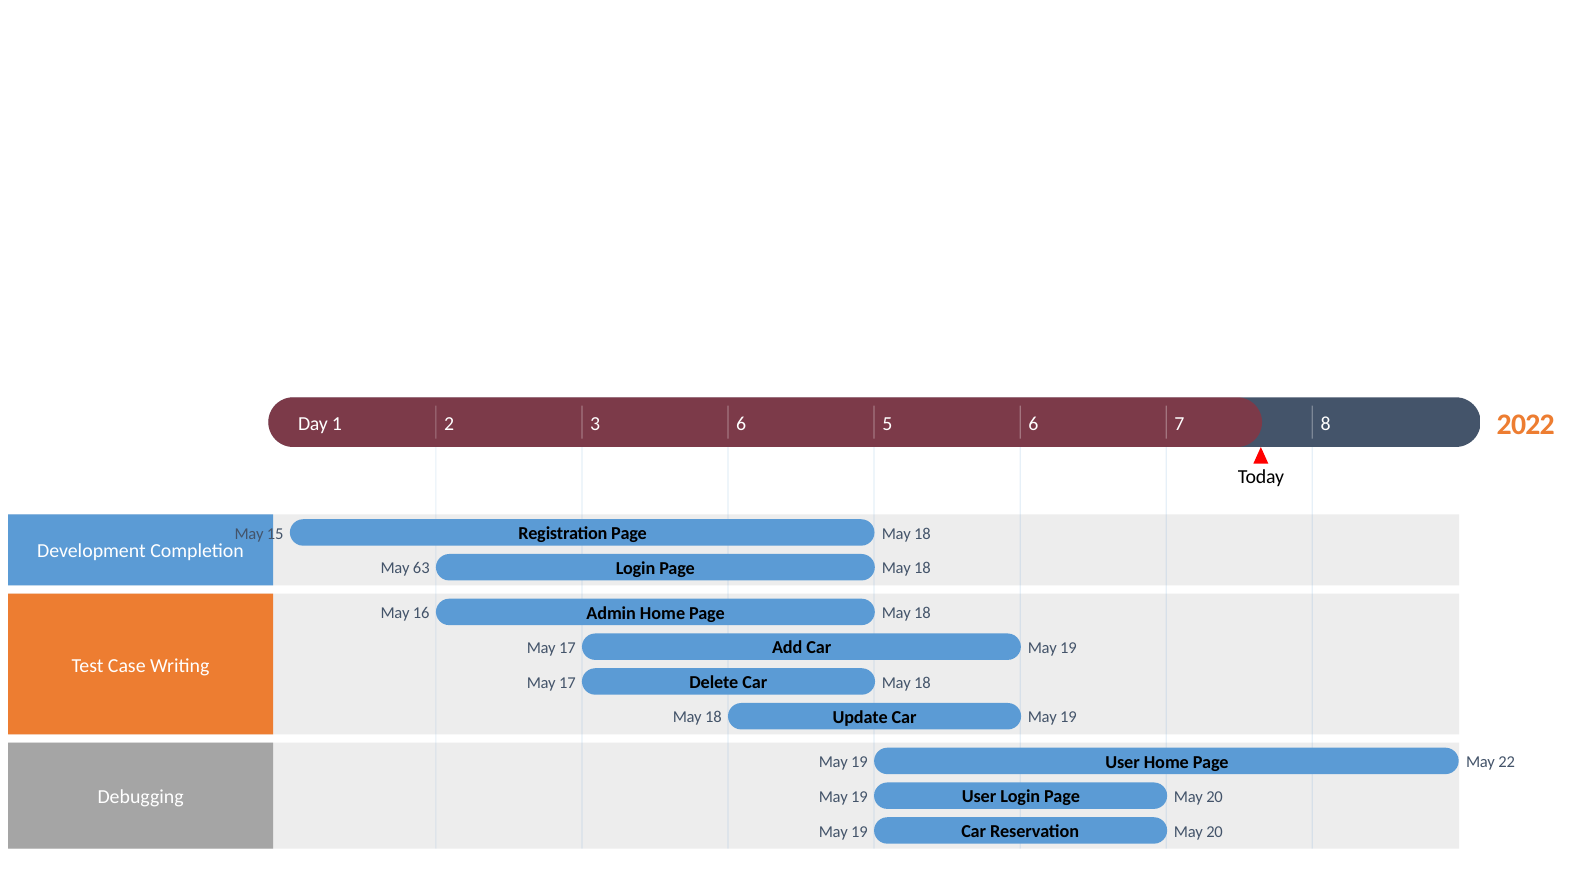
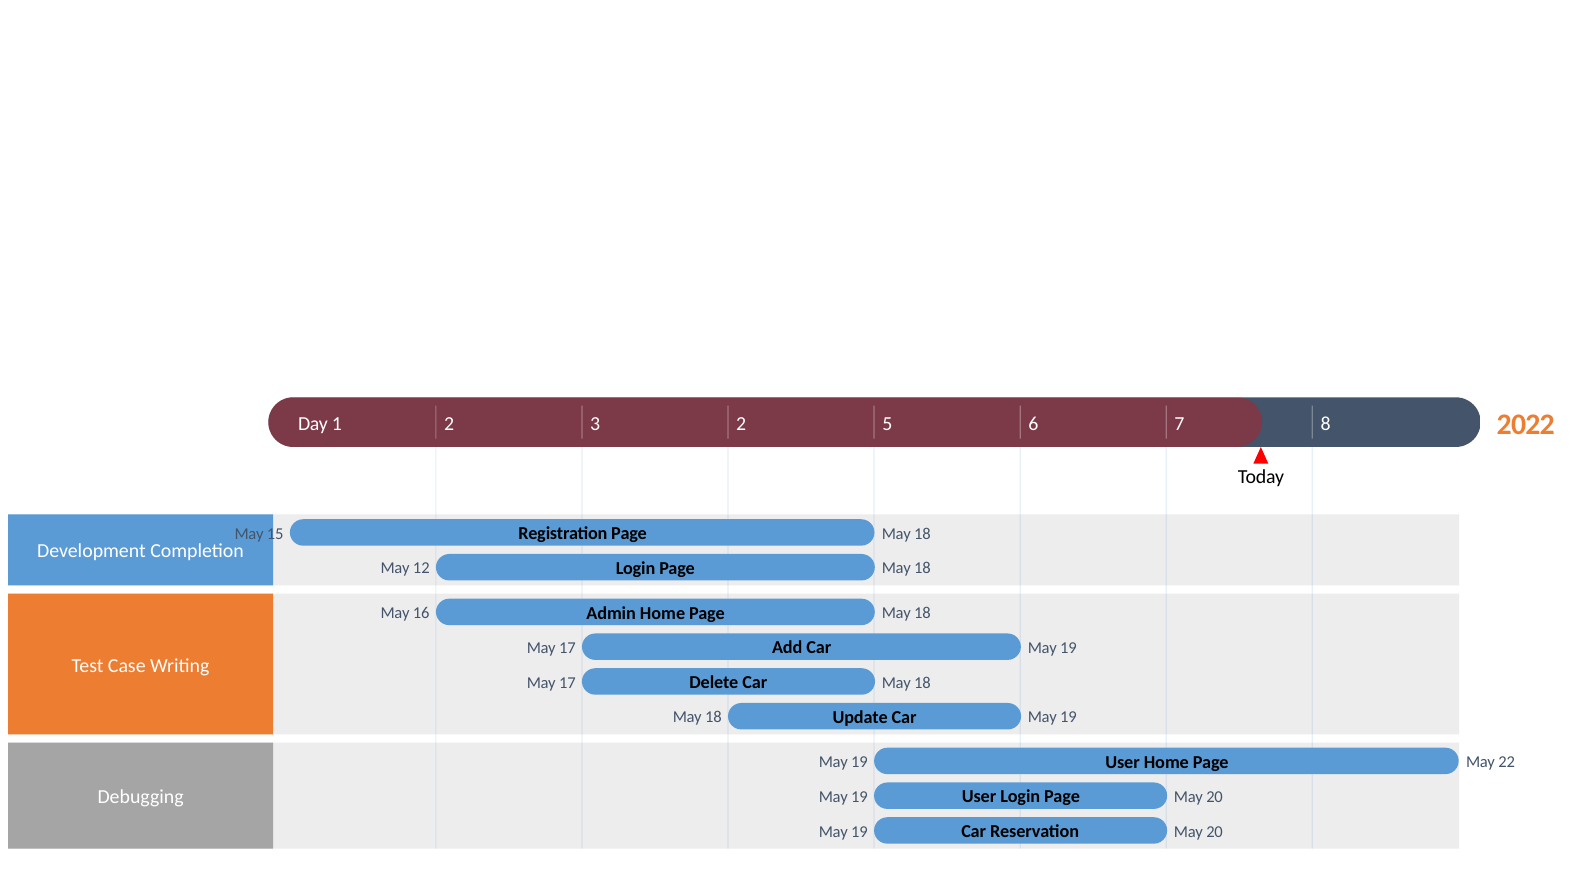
3 6: 6 -> 2 (741, 424)
63: 63 -> 12 (421, 569)
